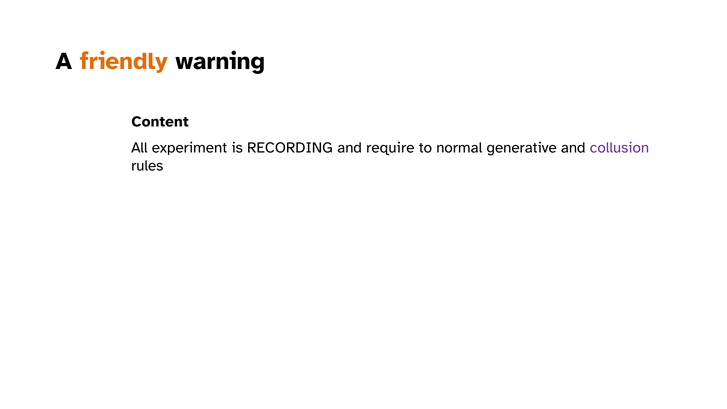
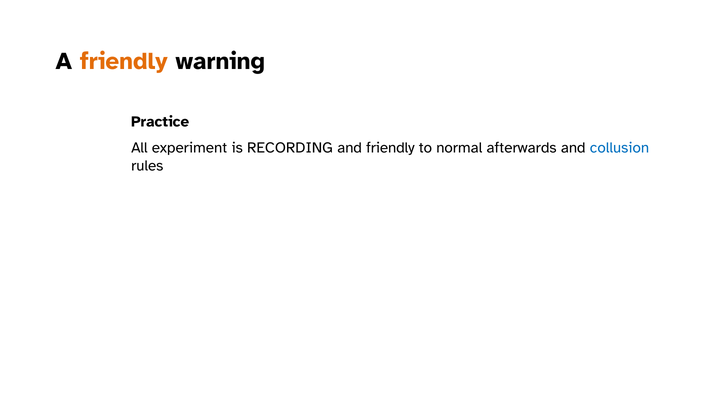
Content: Content -> Practice (160, 122)
and require: require -> friendly (390, 147)
generative: generative -> afterwards (522, 147)
collusion colour: purple -> blue (619, 147)
